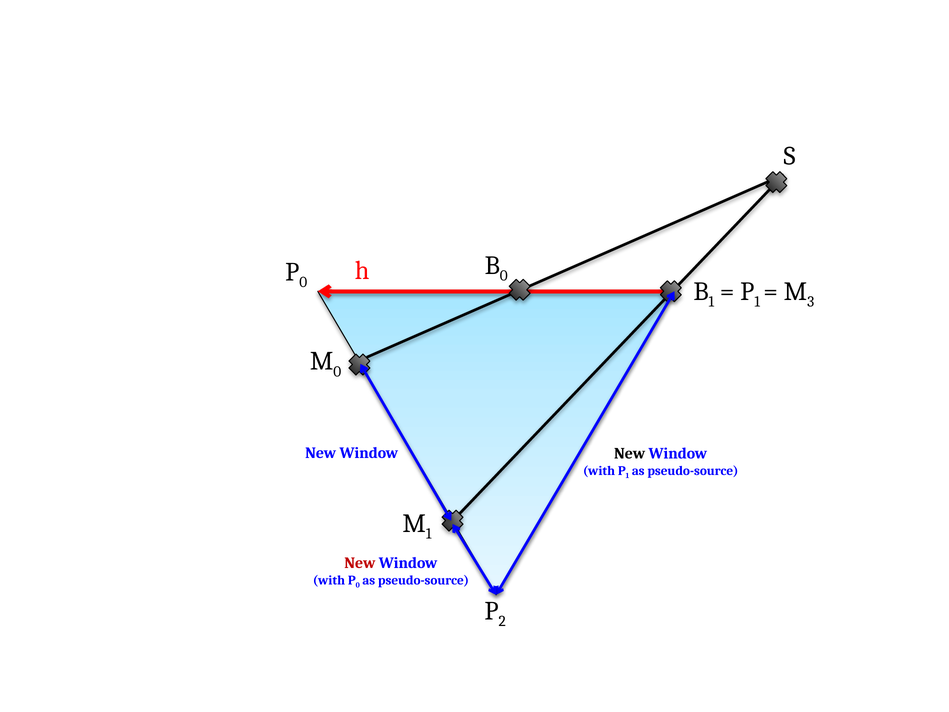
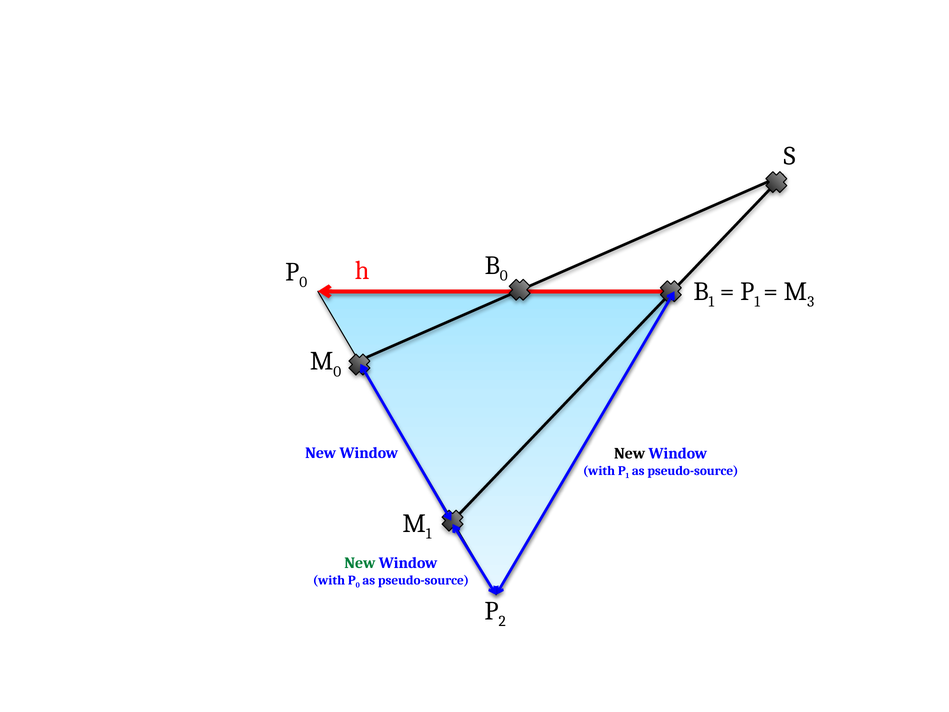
New colour: red -> green (360, 563)
